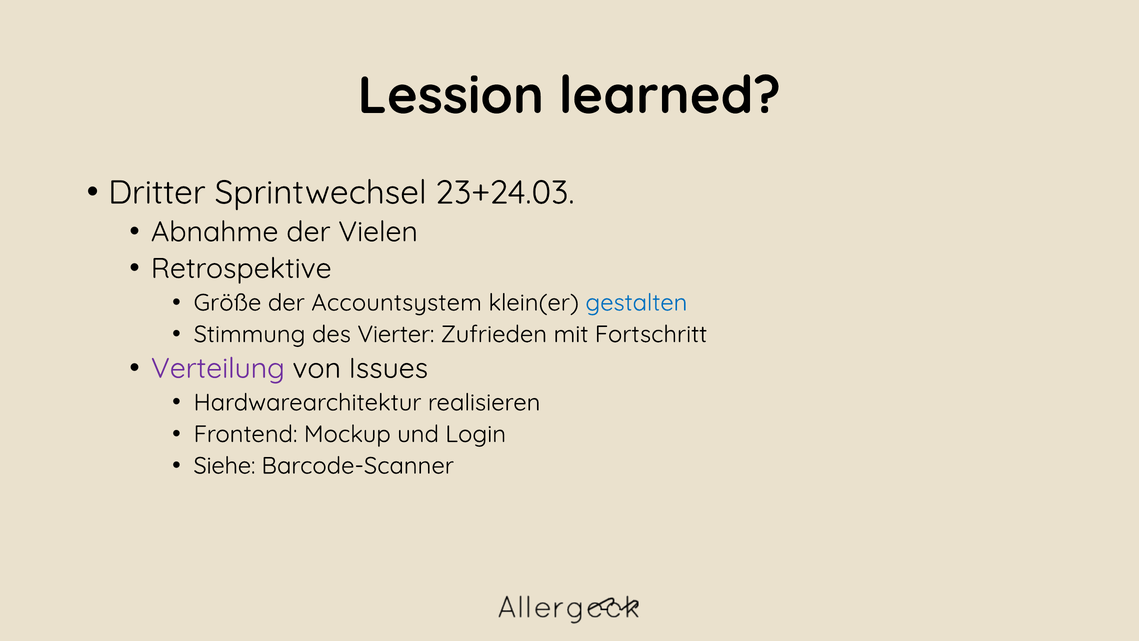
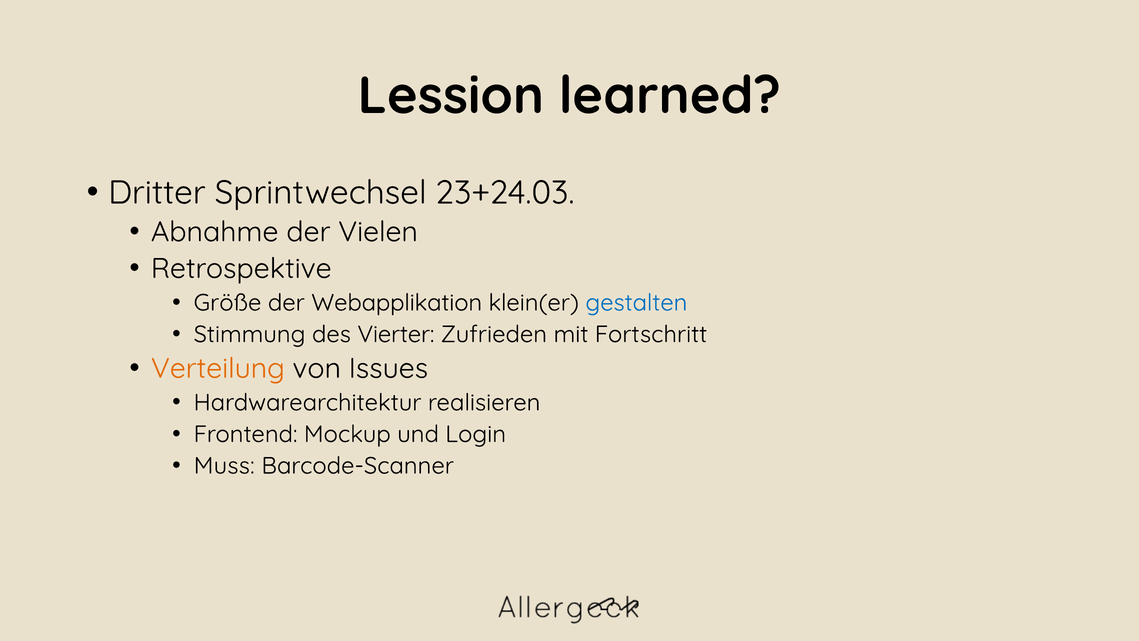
Accountsystem: Accountsystem -> Webapplikation (397, 303)
Verteilung colour: purple -> orange (218, 368)
Siehe: Siehe -> Muss (224, 466)
